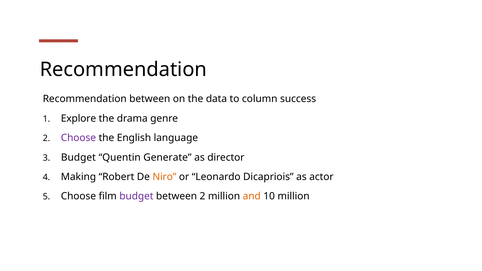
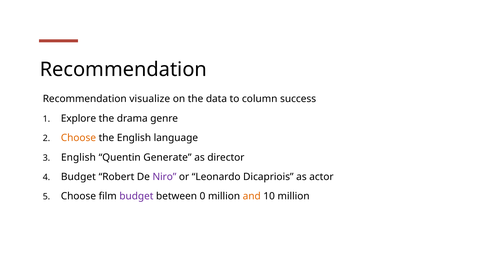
Recommendation between: between -> visualize (150, 99)
Choose colour: purple -> orange (78, 138)
Budget: Budget -> English (78, 157)
Making: Making -> Budget (78, 177)
Niro colour: orange -> purple (164, 177)
between 2: 2 -> 0 (202, 196)
